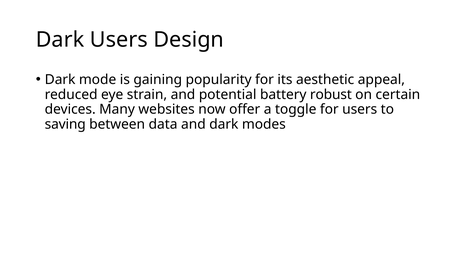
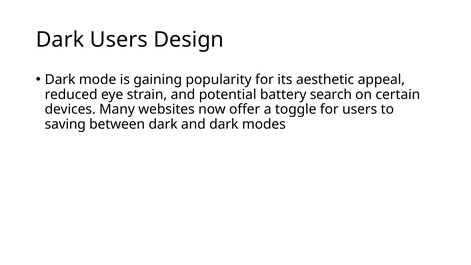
robust: robust -> search (331, 94)
between data: data -> dark (163, 124)
